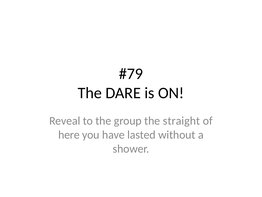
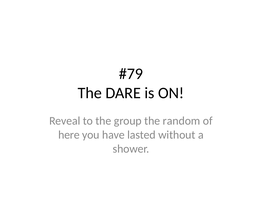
straight: straight -> random (182, 120)
